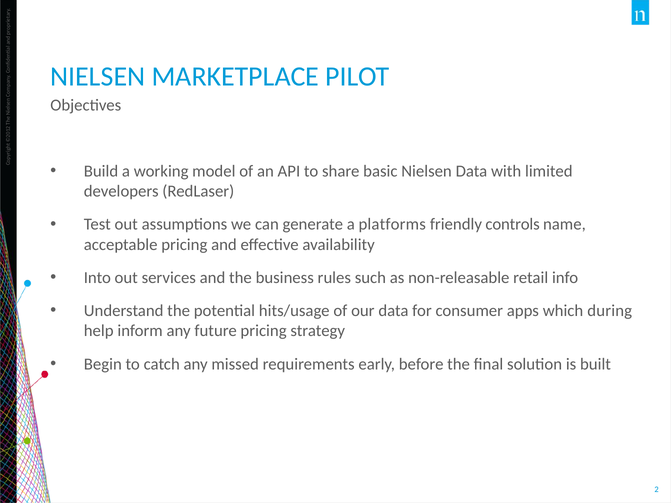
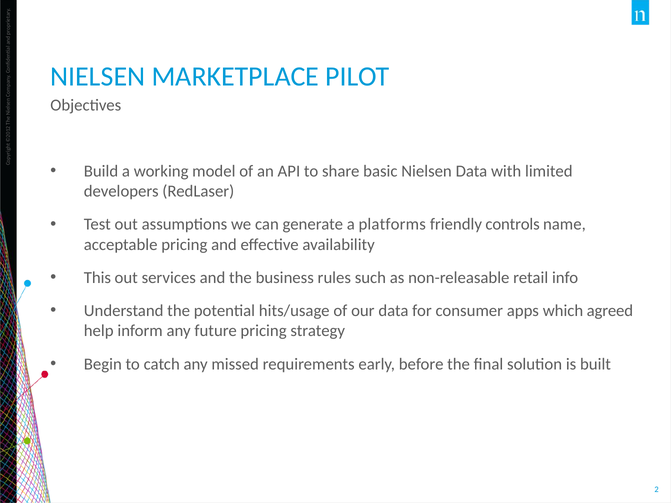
Into: Into -> This (97, 278)
during: during -> agreed (610, 311)
